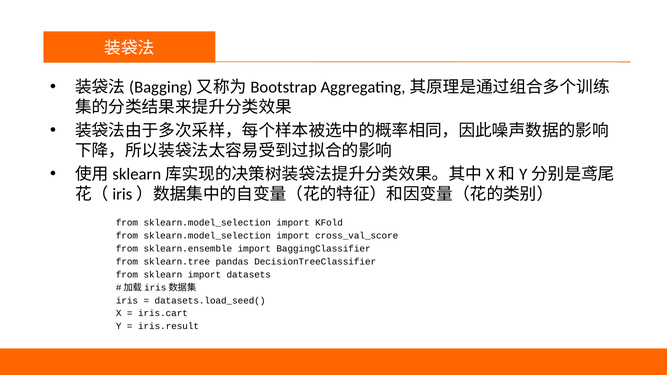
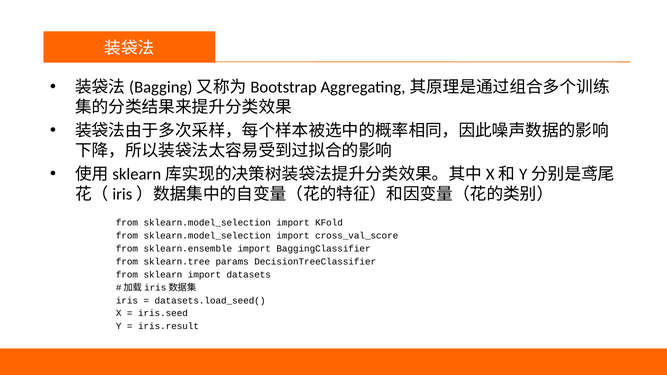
pandas: pandas -> params (232, 262)
iris.cart: iris.cart -> iris.seed (163, 314)
